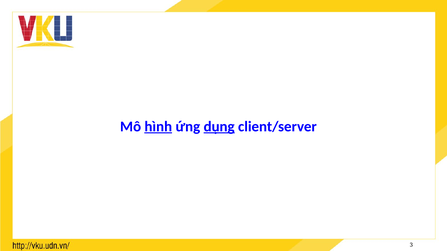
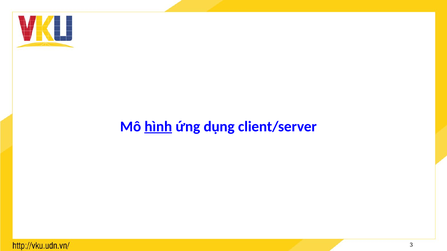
dụng underline: present -> none (219, 127)
